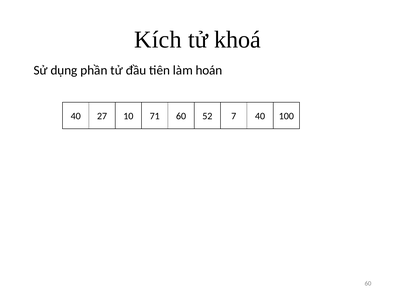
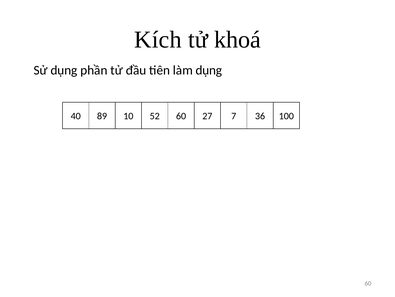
làm hoán: hoán -> dụng (209, 70)
27: 27 -> 89 (102, 116)
71: 71 -> 52 (155, 116)
52: 52 -> 27 (207, 116)
7 40: 40 -> 36 (260, 116)
